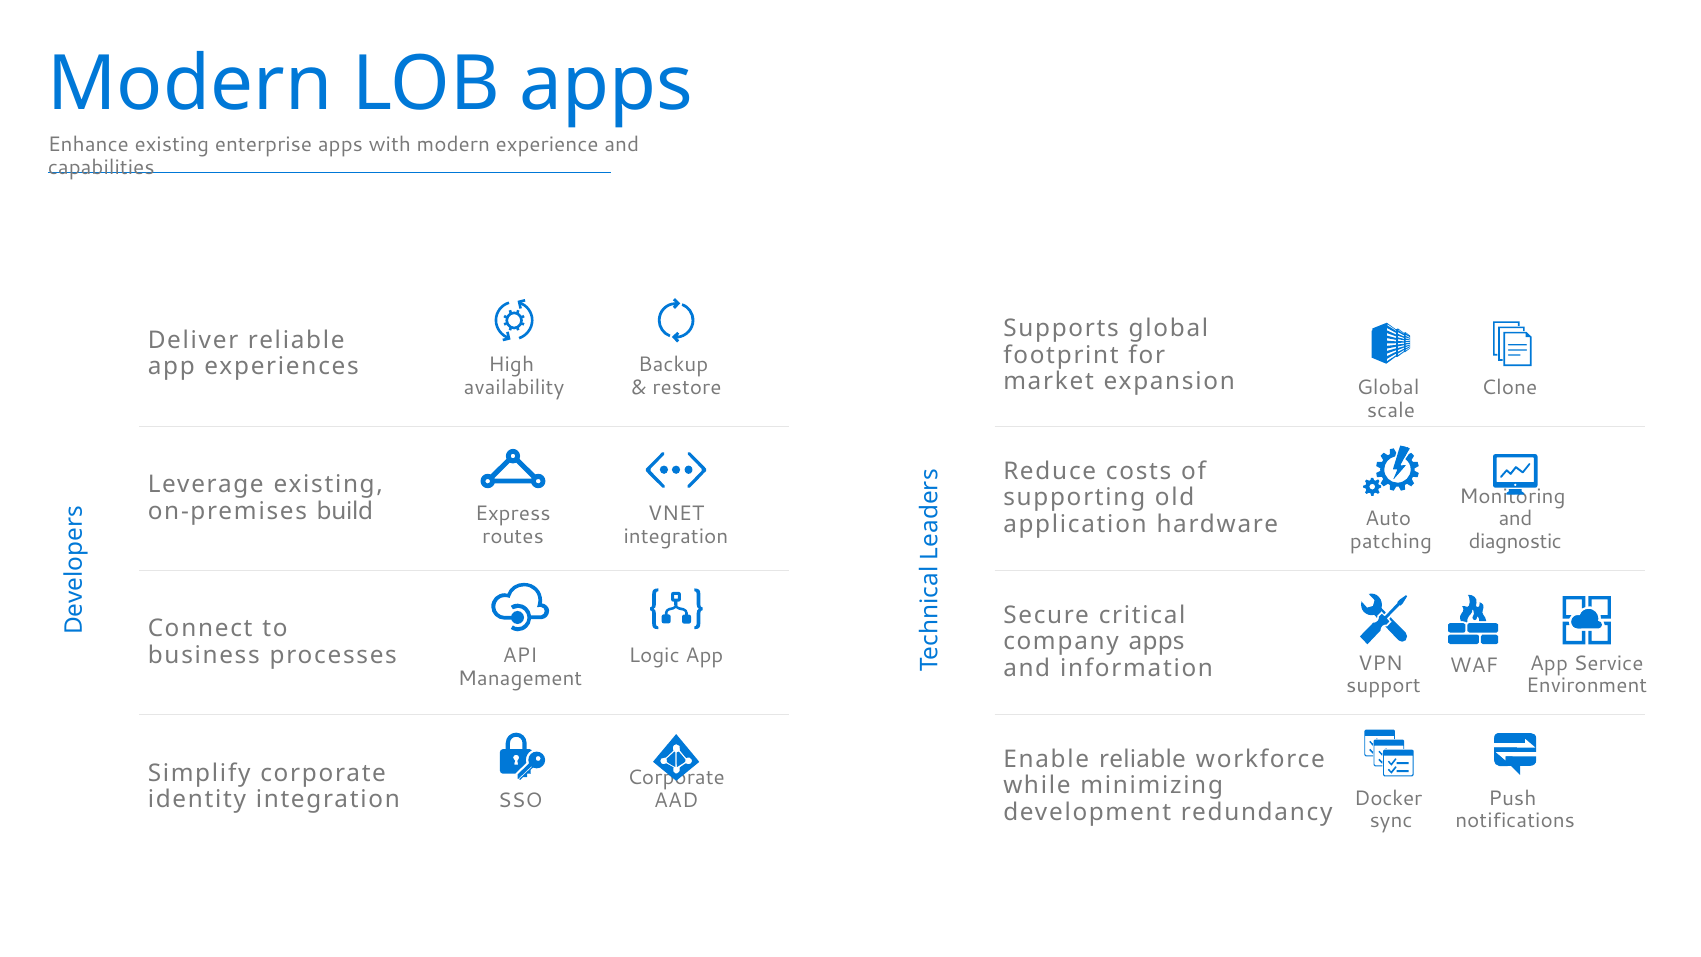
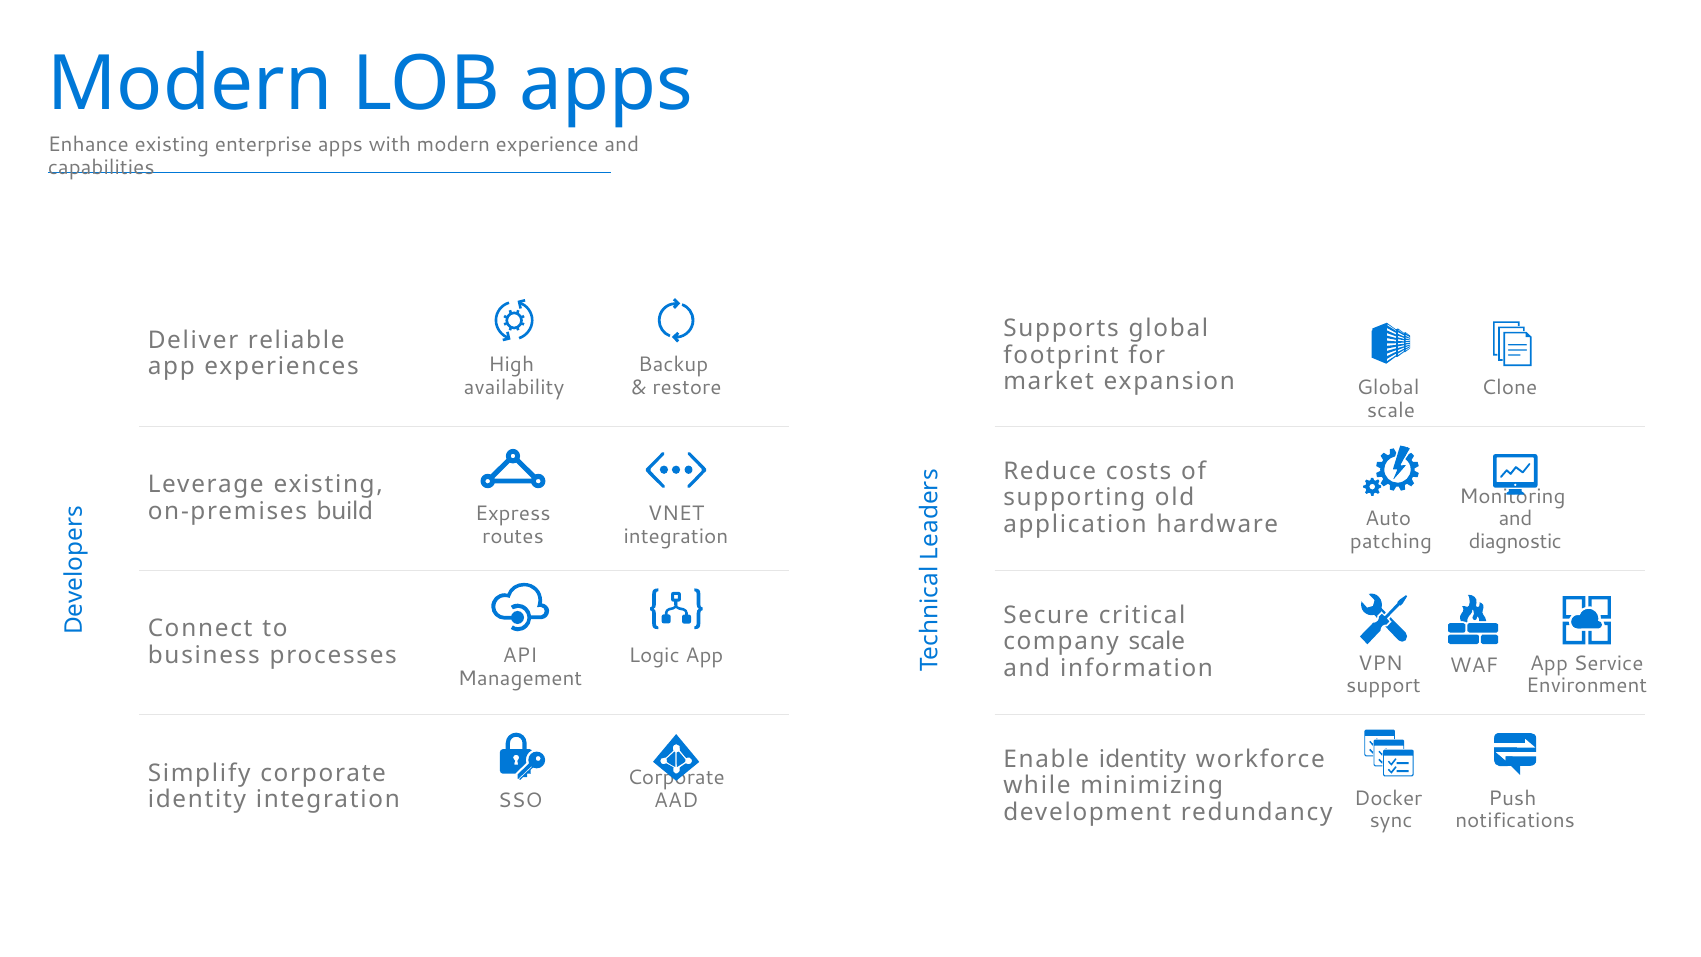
company apps: apps -> scale (1157, 642)
Enable reliable: reliable -> identity (1143, 759)
